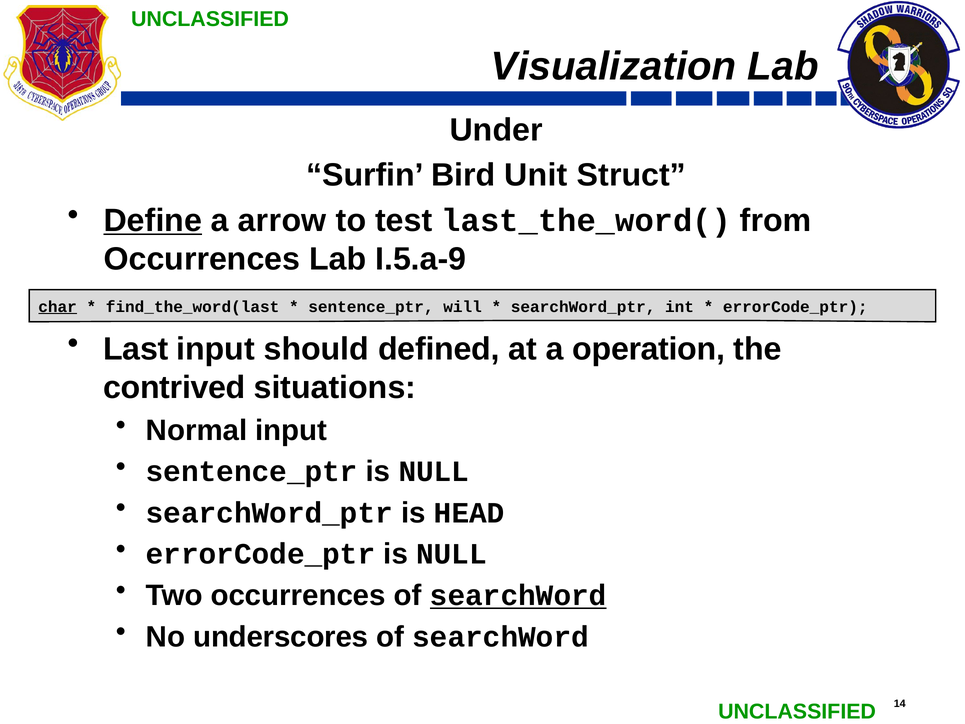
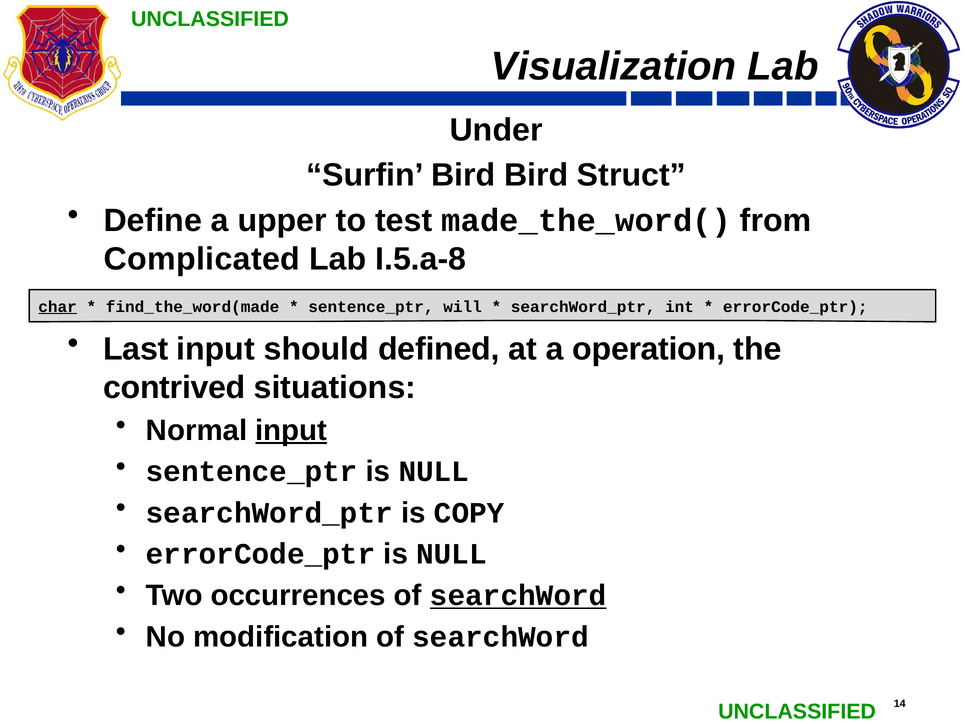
Bird Unit: Unit -> Bird (536, 175)
Define underline: present -> none (153, 220)
arrow: arrow -> upper (282, 220)
last_the_word(: last_the_word( -> made_the_word( (586, 220)
Occurrences: Occurrences -> Complicated (202, 259)
I.5.a-9: I.5.a-9 -> I.5.a-8 (421, 259)
find_the_word(last: find_the_word(last -> find_the_word(made (193, 307)
input underline: none -> present (291, 430)
HEAD: HEAD -> COPY (469, 513)
underscores: underscores -> modification (281, 637)
